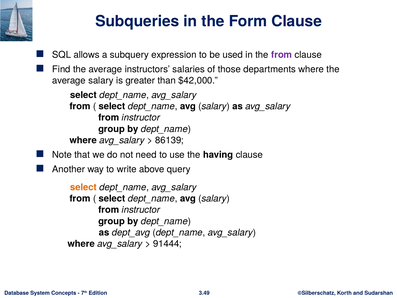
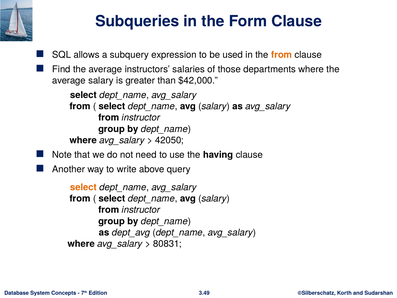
from colour: purple -> orange (282, 55)
86139: 86139 -> 42050 (169, 140)
91444: 91444 -> 80831 (167, 243)
